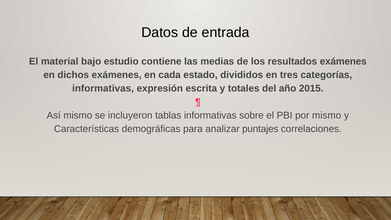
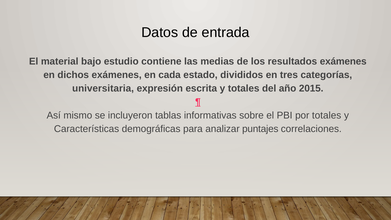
informativas: informativas -> universitaria (103, 88)
por mismo: mismo -> totales (327, 115)
